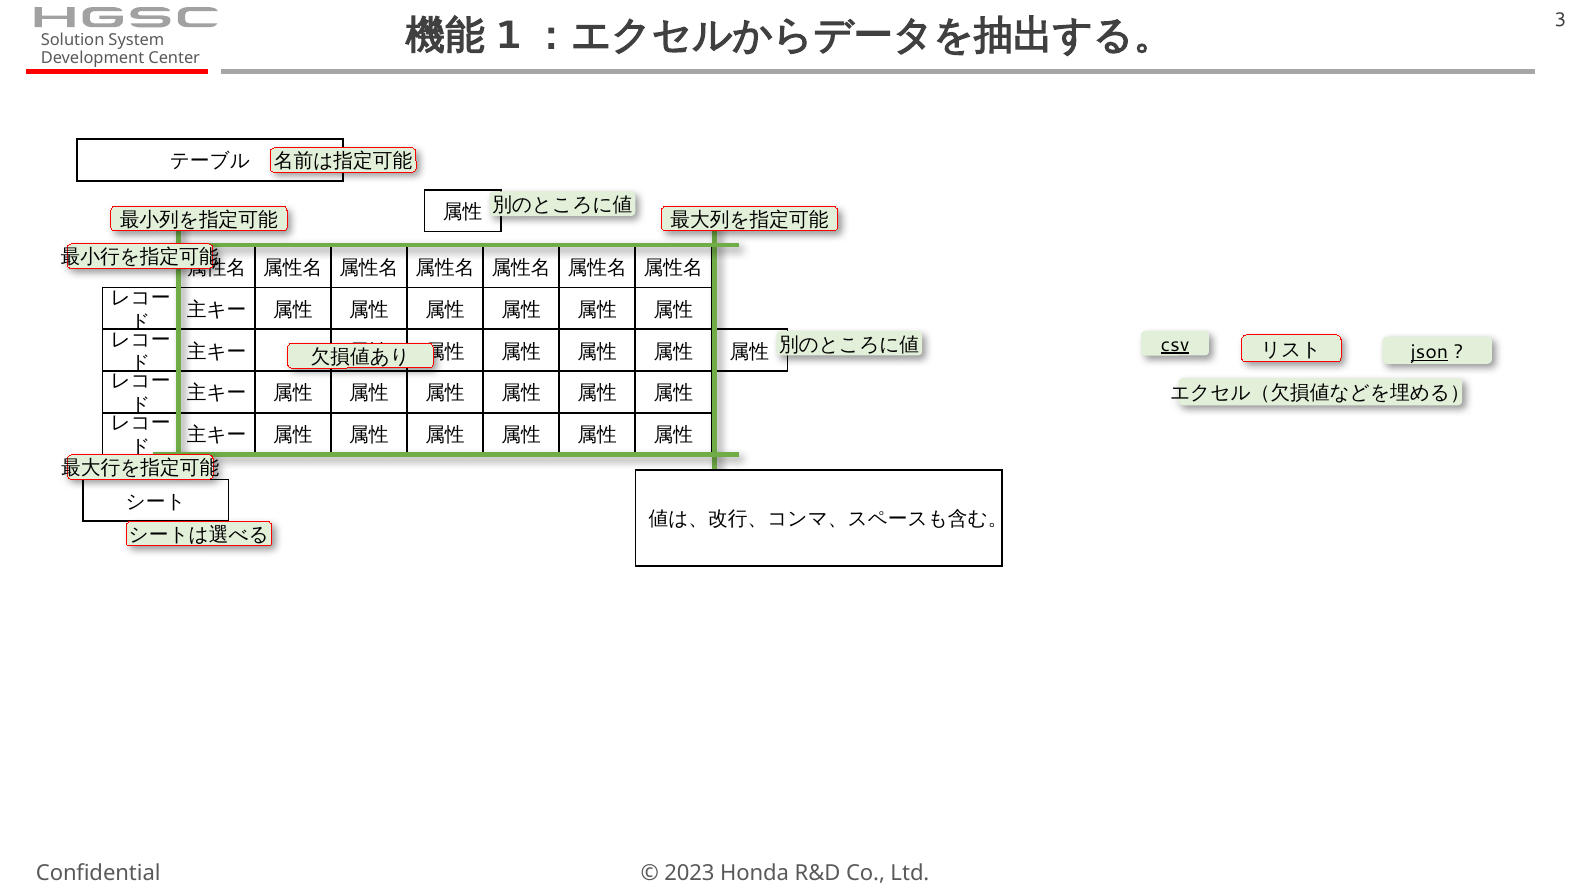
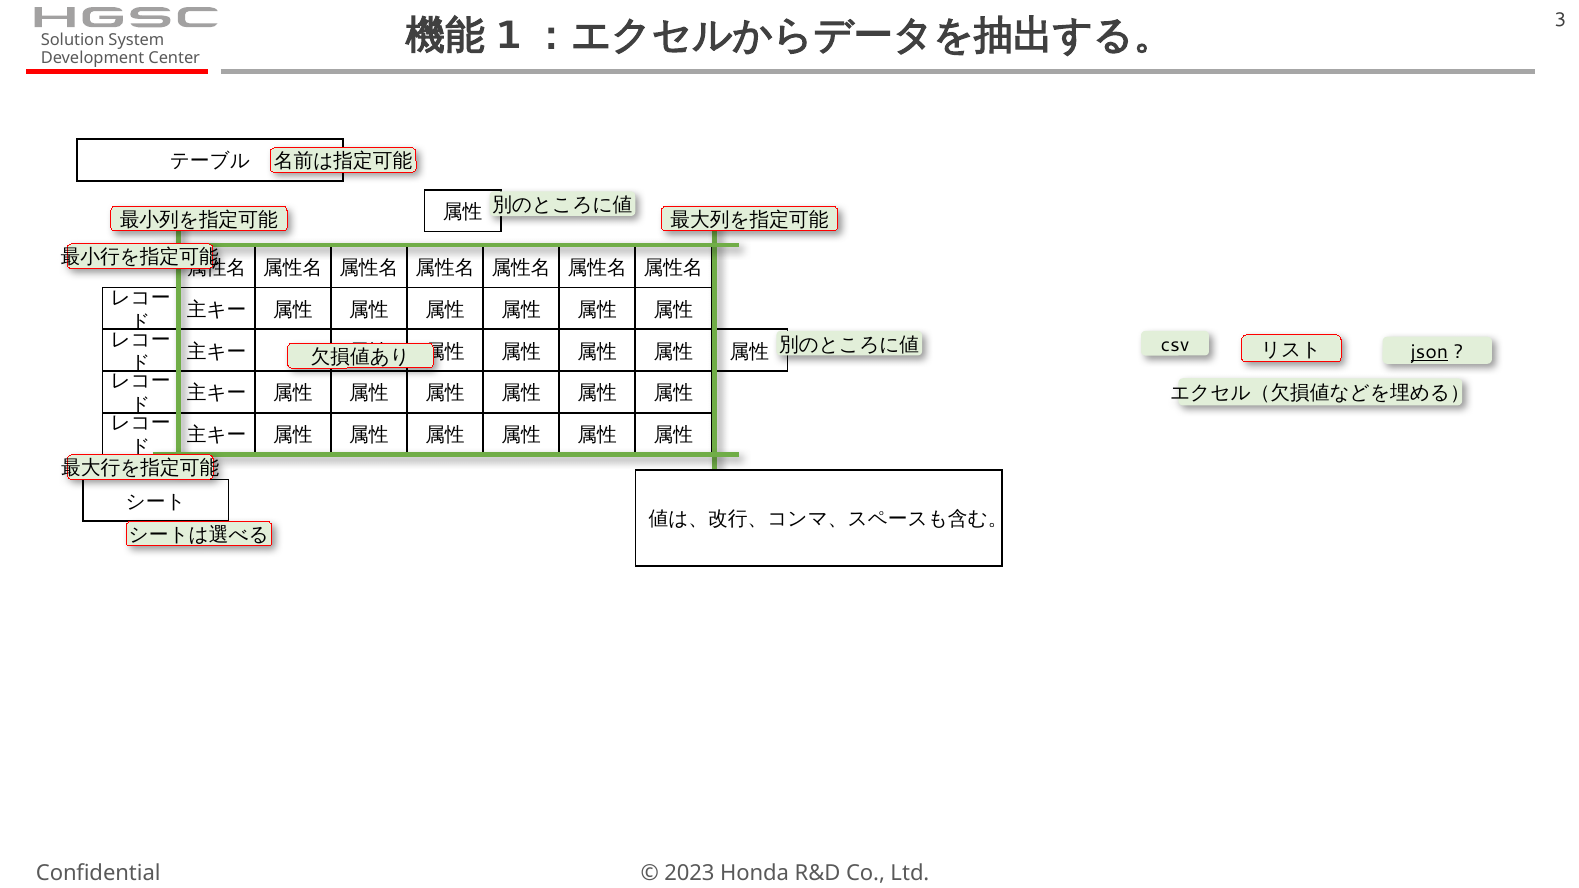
csv underline: present -> none (1175, 345)
